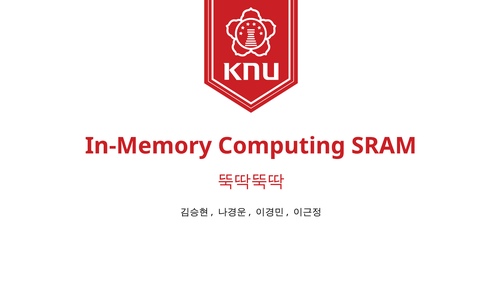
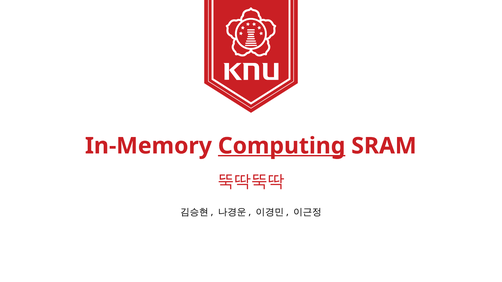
Computing underline: none -> present (282, 146)
